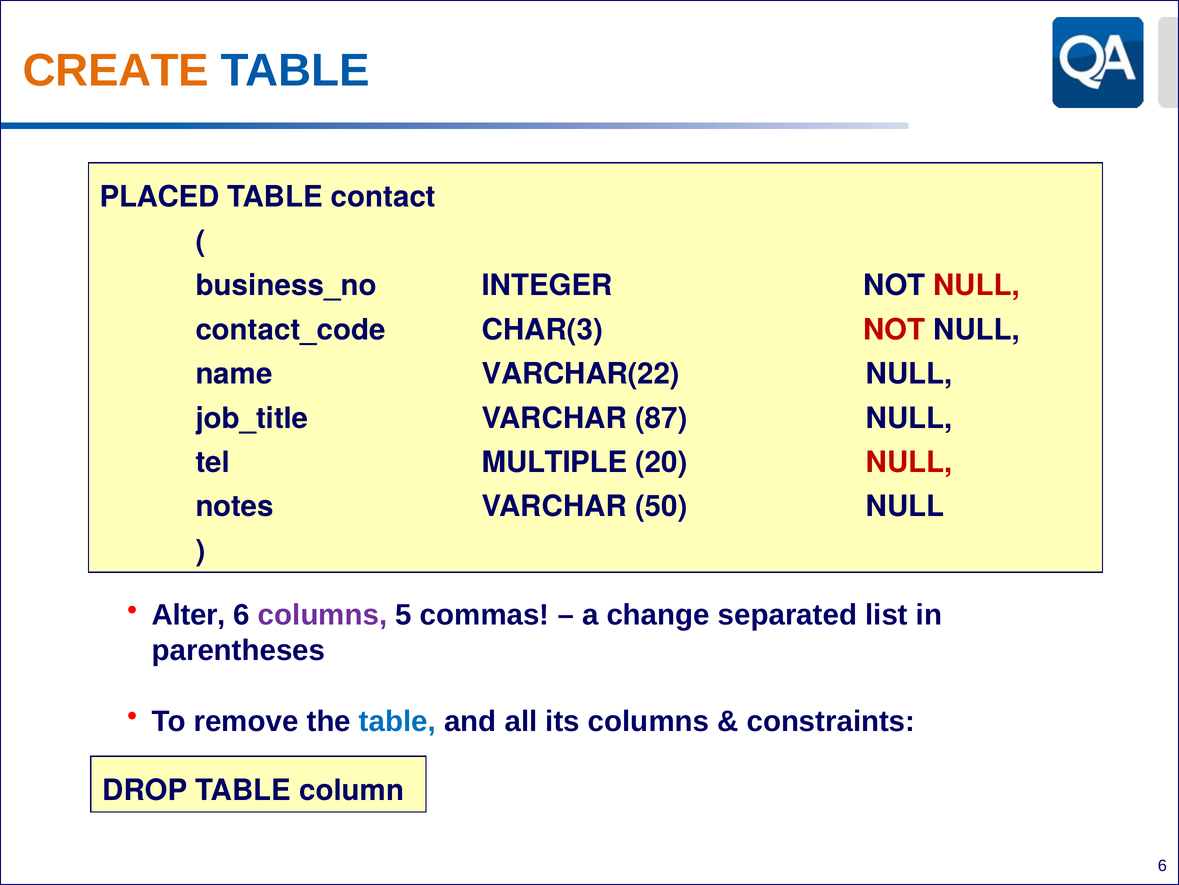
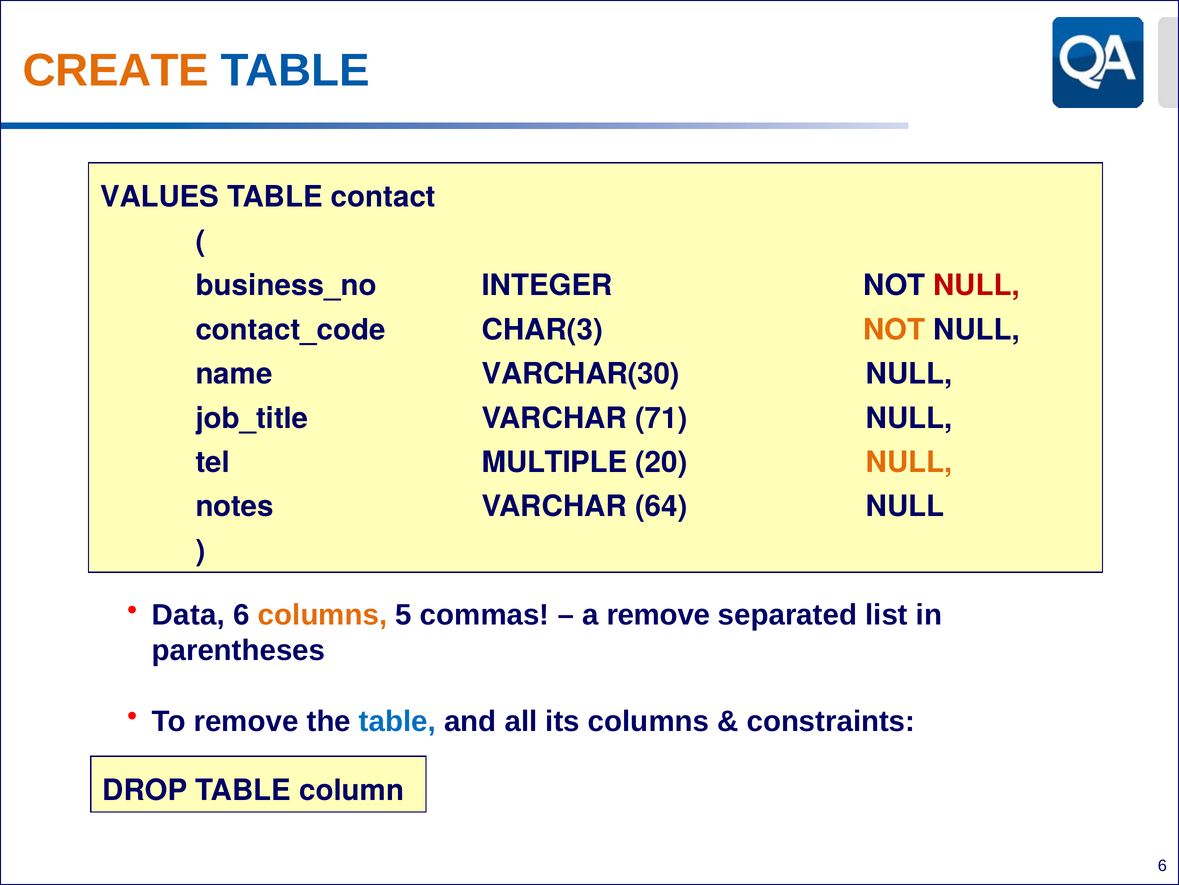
PLACED: PLACED -> VALUES (160, 197)
NOT colour: red -> orange (894, 330)
VARCHAR(22: VARCHAR(22 -> VARCHAR(30 (581, 374)
87: 87 -> 71 (661, 418)
NULL colour: red -> orange (909, 462)
50: 50 -> 64 (661, 506)
Alter: Alter -> Data (188, 615)
columns colour: purple -> orange (323, 615)
a change: change -> remove (658, 615)
